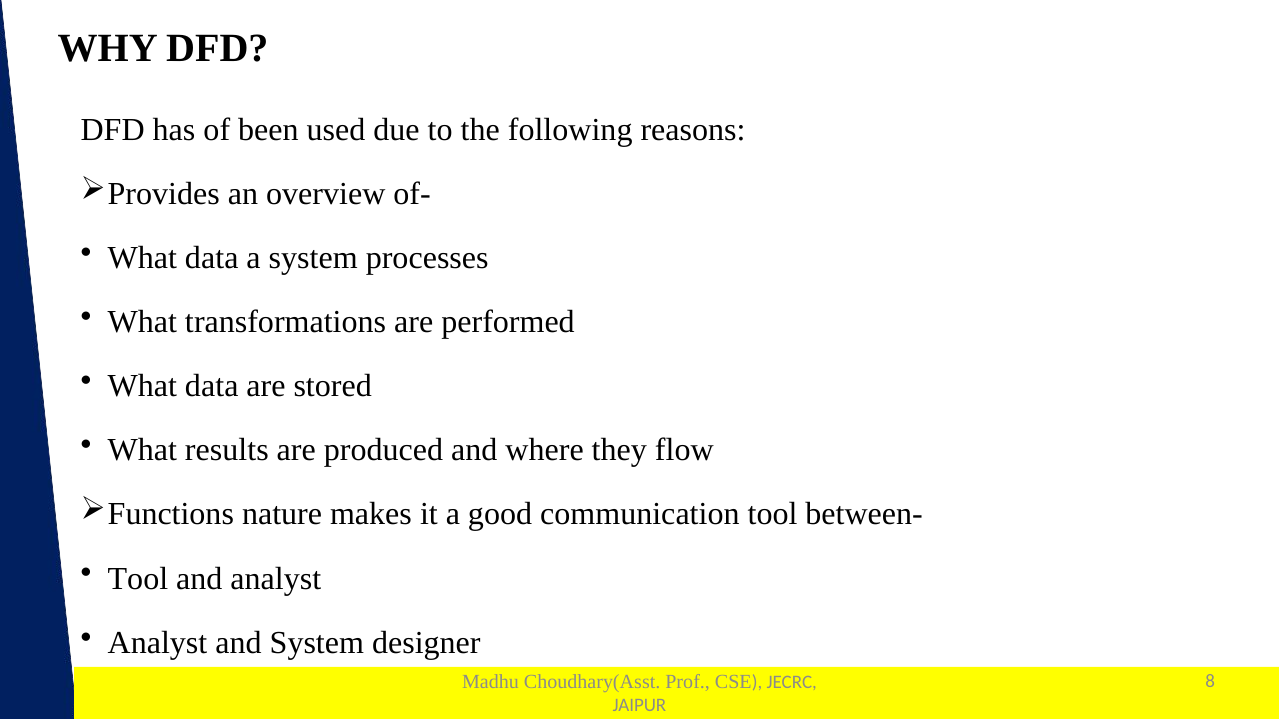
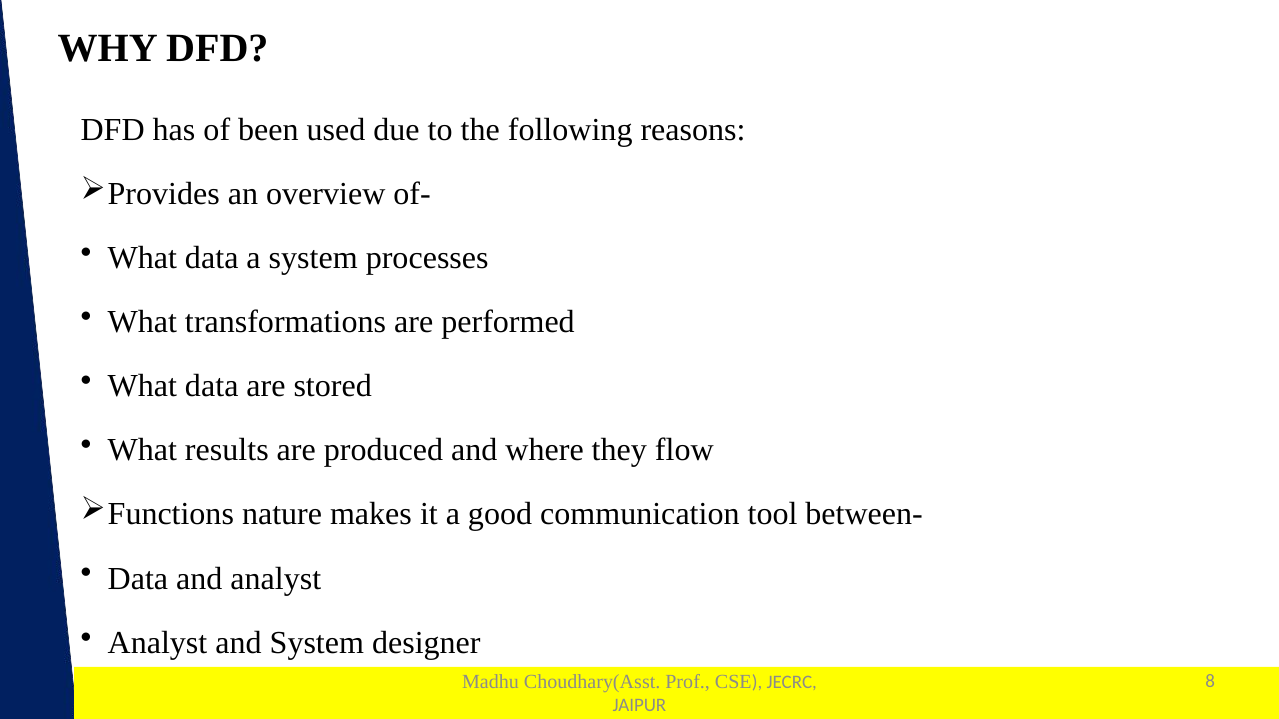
Tool: Tool -> Data (138, 579)
